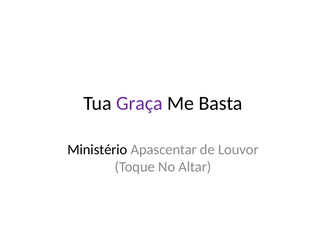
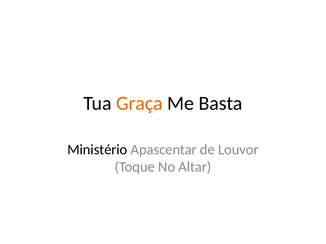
Graça colour: purple -> orange (140, 104)
